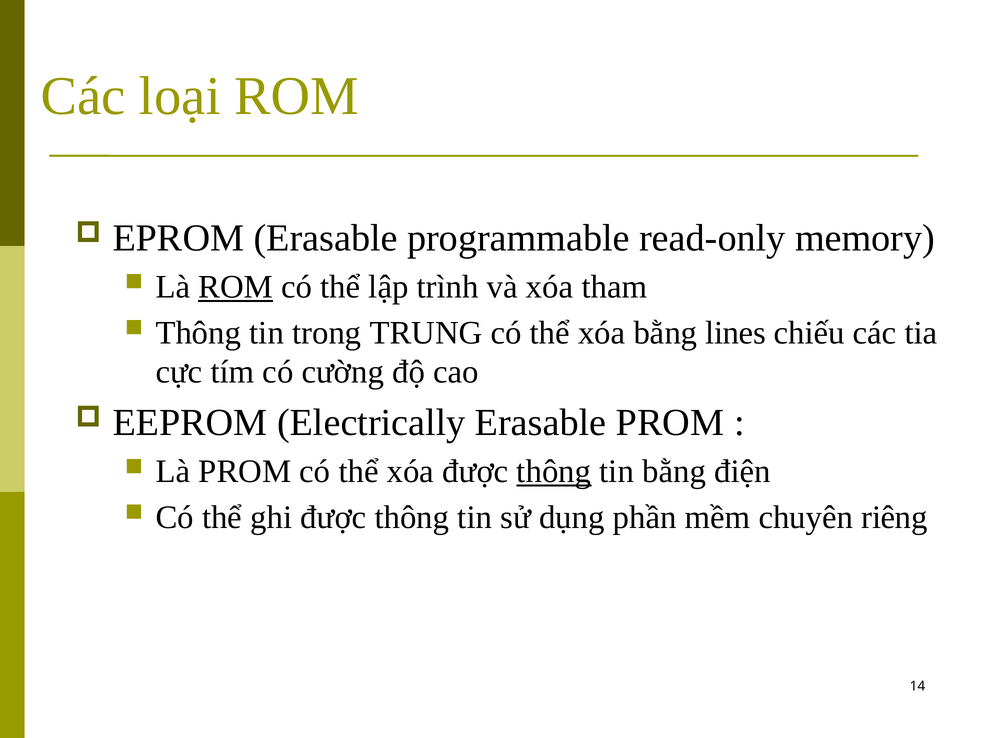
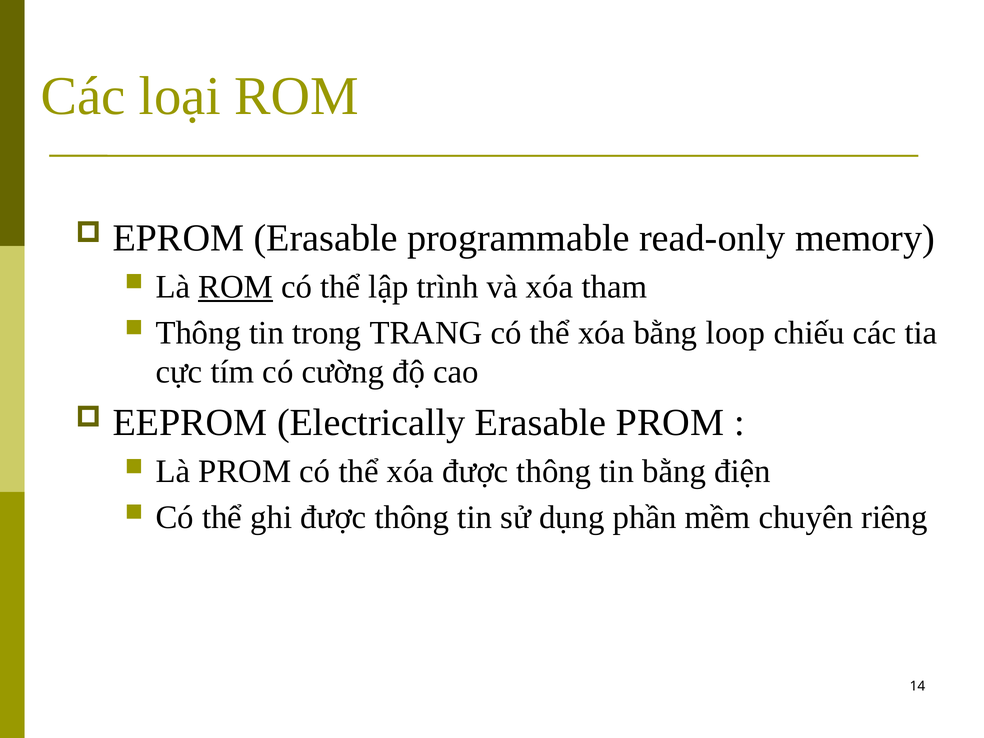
TRUNG: TRUNG -> TRANG (426, 333)
lines: lines -> loop (735, 333)
thông underline: present -> none (554, 472)
